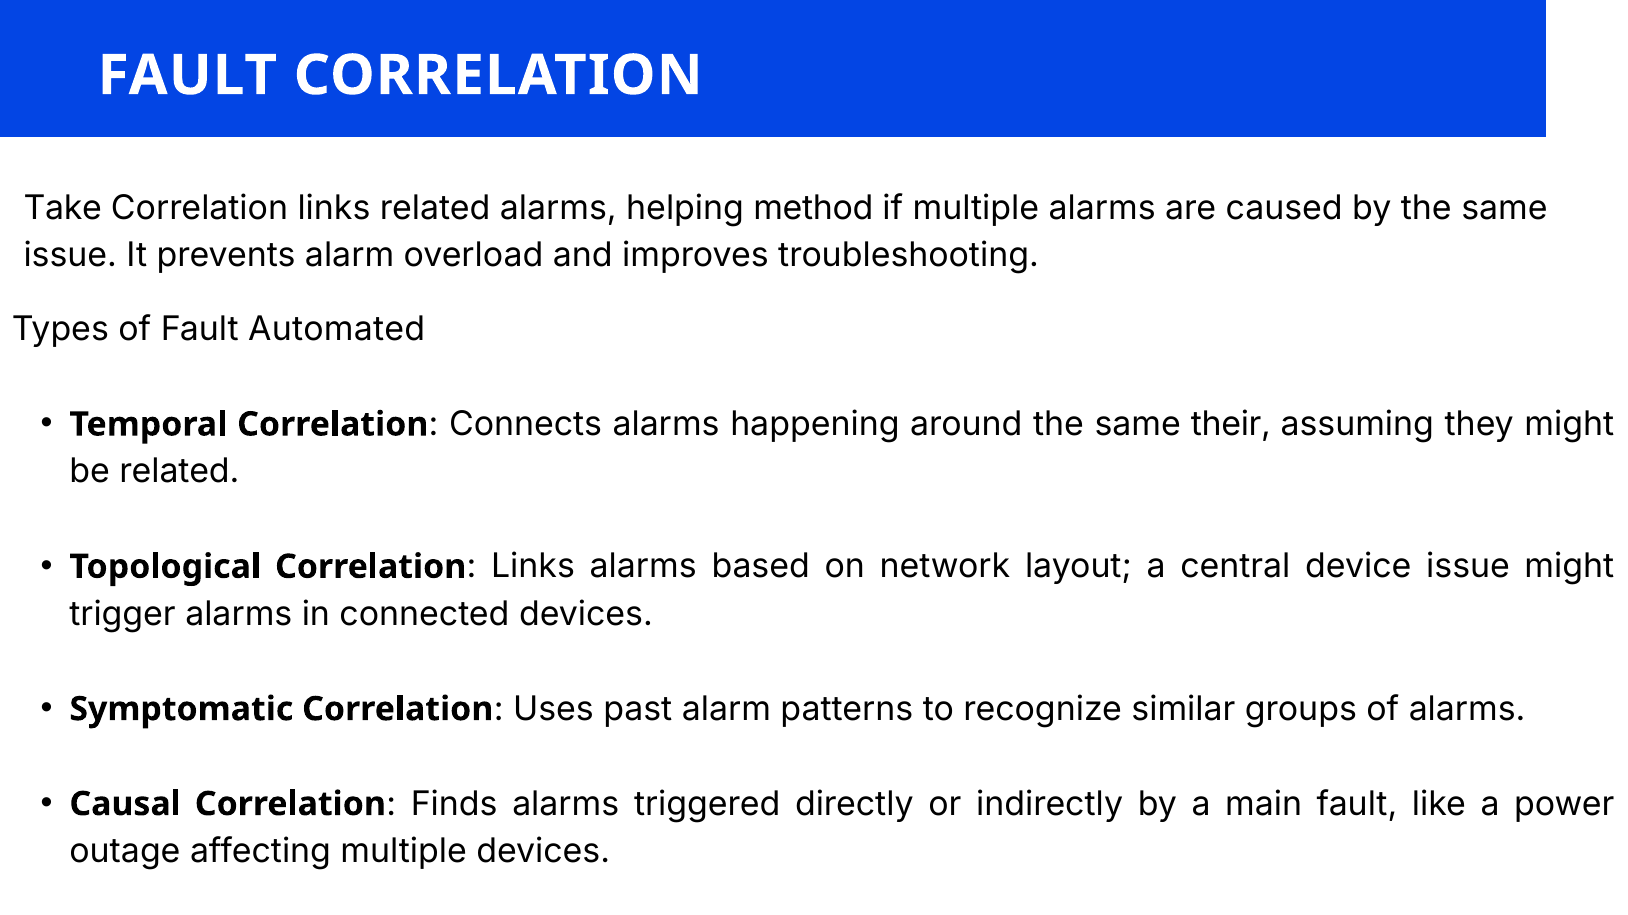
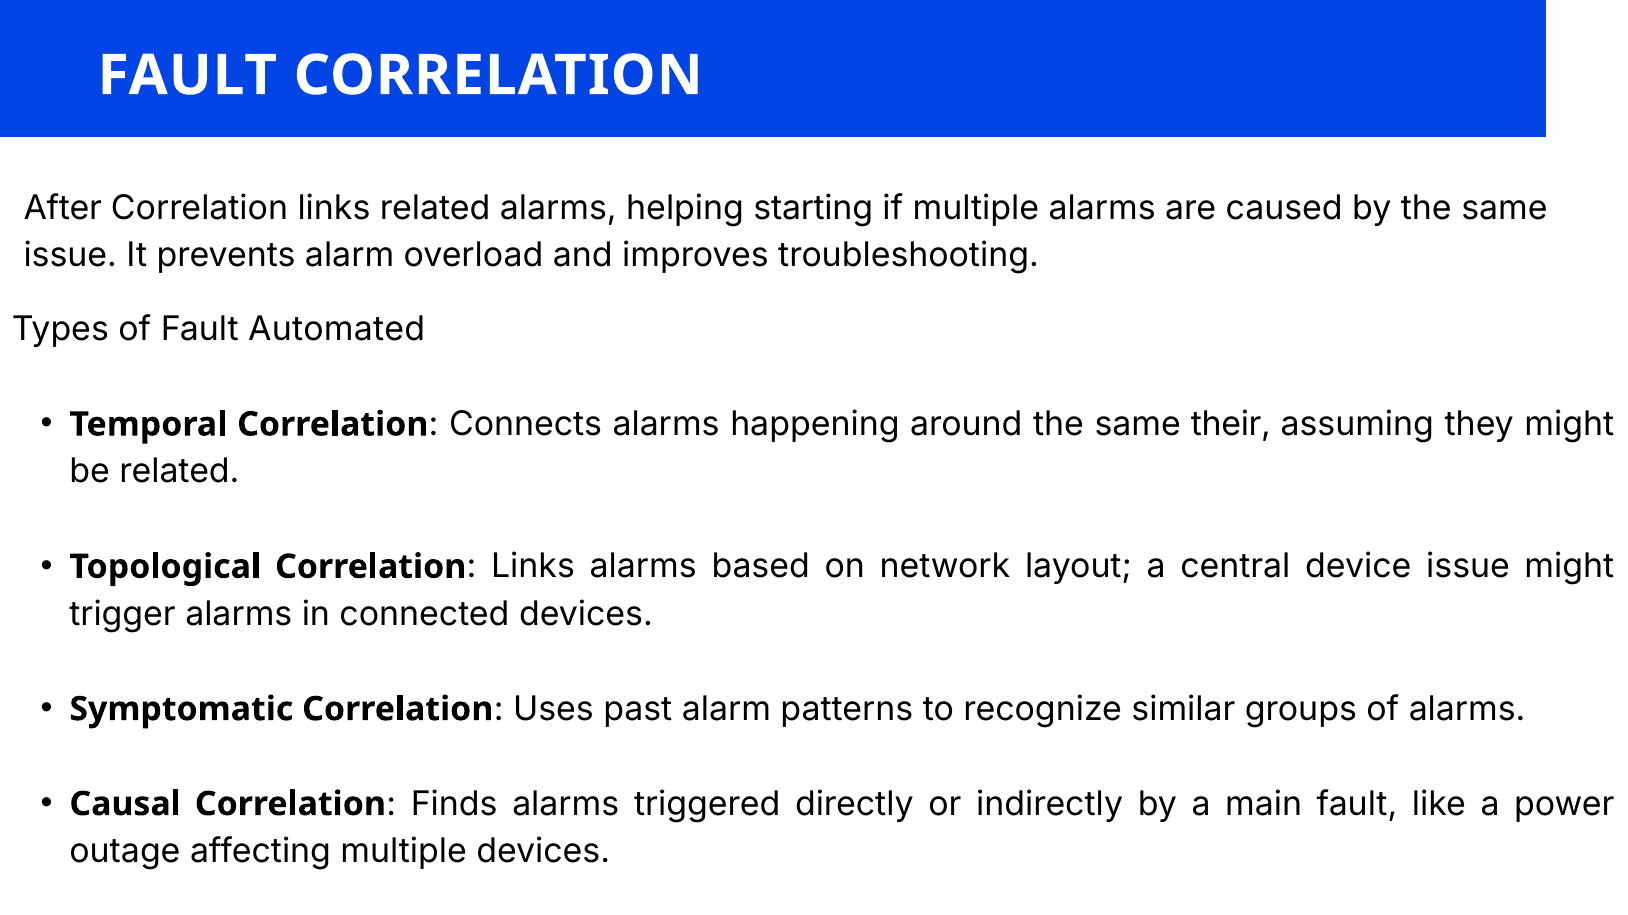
Take: Take -> After (63, 208)
method: method -> starting (813, 208)
